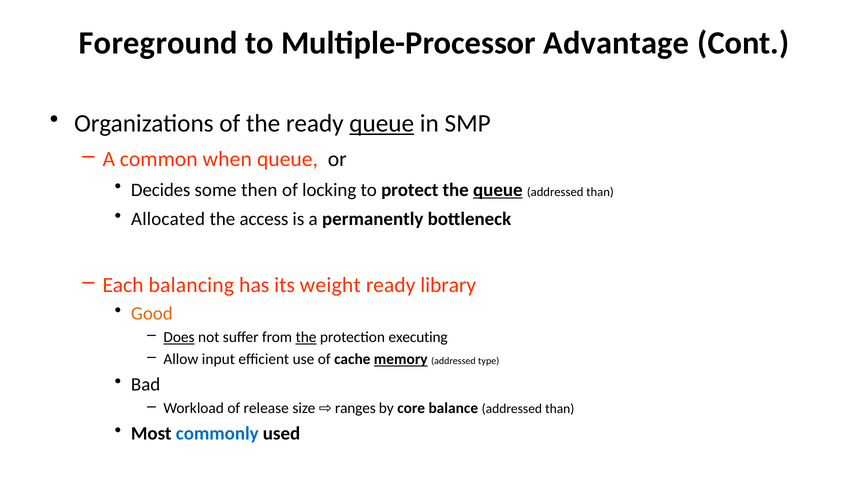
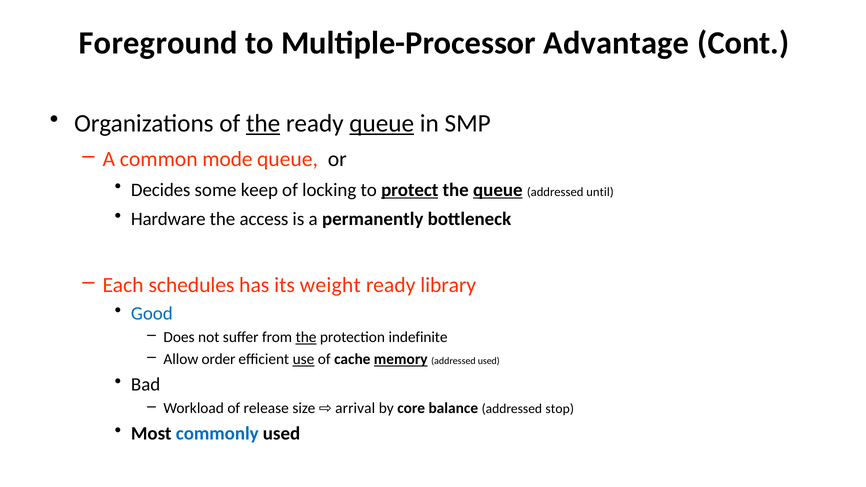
the underline: none -> present (263, 124)
when: when -> mode (227, 159)
then: then -> keep (259, 190)
protect underline: none -> present (410, 190)
than: than -> until (600, 192)
Allocated: Allocated -> Hardware (168, 219)
balancing: balancing -> schedules (191, 285)
Good colour: orange -> blue (152, 313)
Does underline: present -> none (179, 337)
executing: executing -> indefinite (418, 337)
input: input -> order (219, 359)
use underline: none -> present (303, 359)
addressed type: type -> used (489, 361)
ranges: ranges -> arrival (355, 408)
balance addressed than: than -> stop (560, 409)
